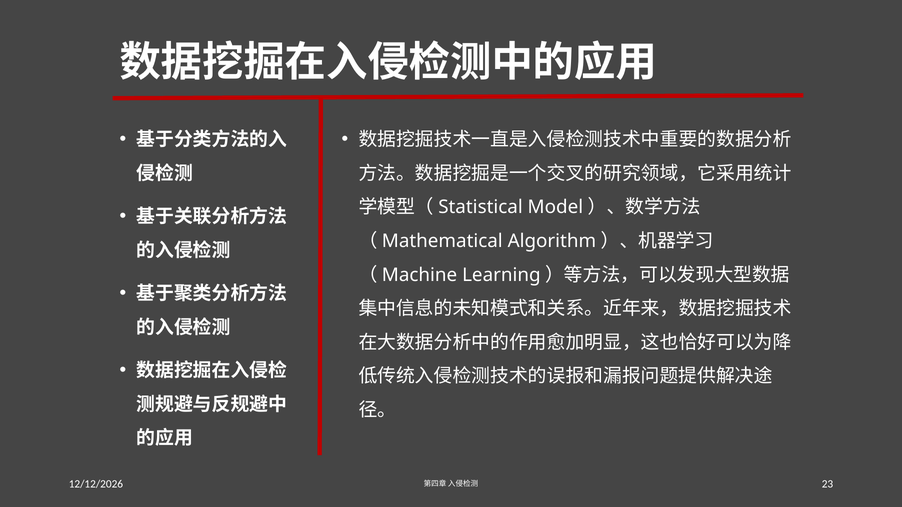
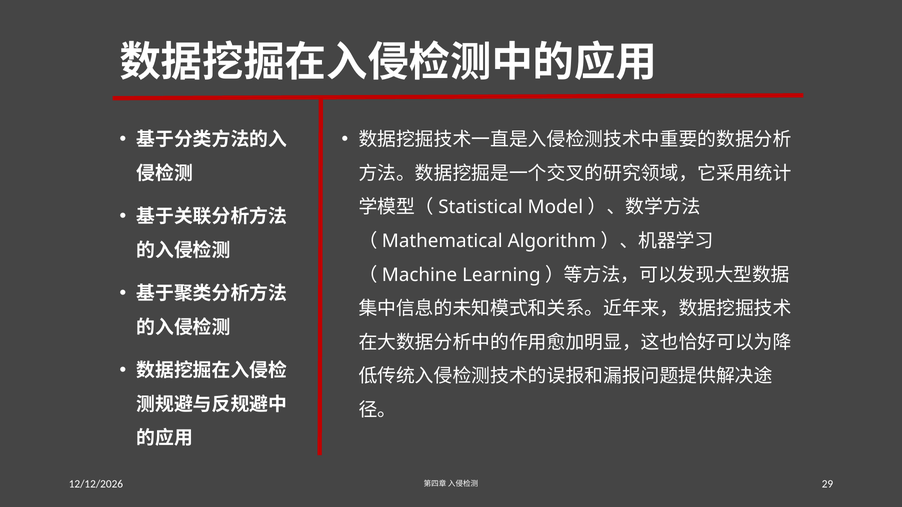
23: 23 -> 29 (827, 484)
